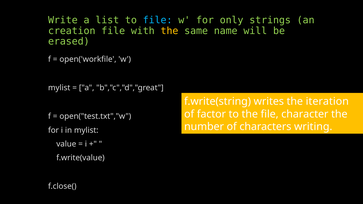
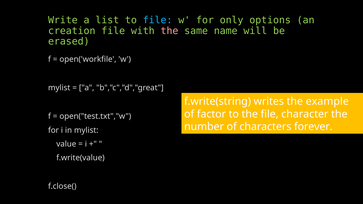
strings: strings -> options (270, 20)
the colour: yellow -> pink (169, 31)
iteration: iteration -> example (327, 101)
writing: writing -> forever (313, 127)
